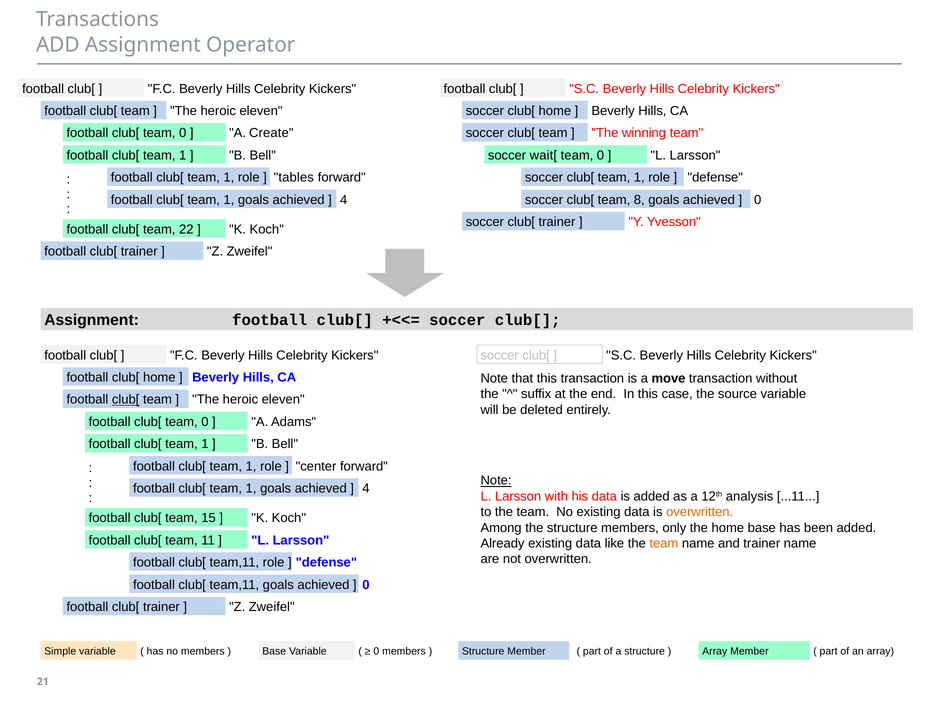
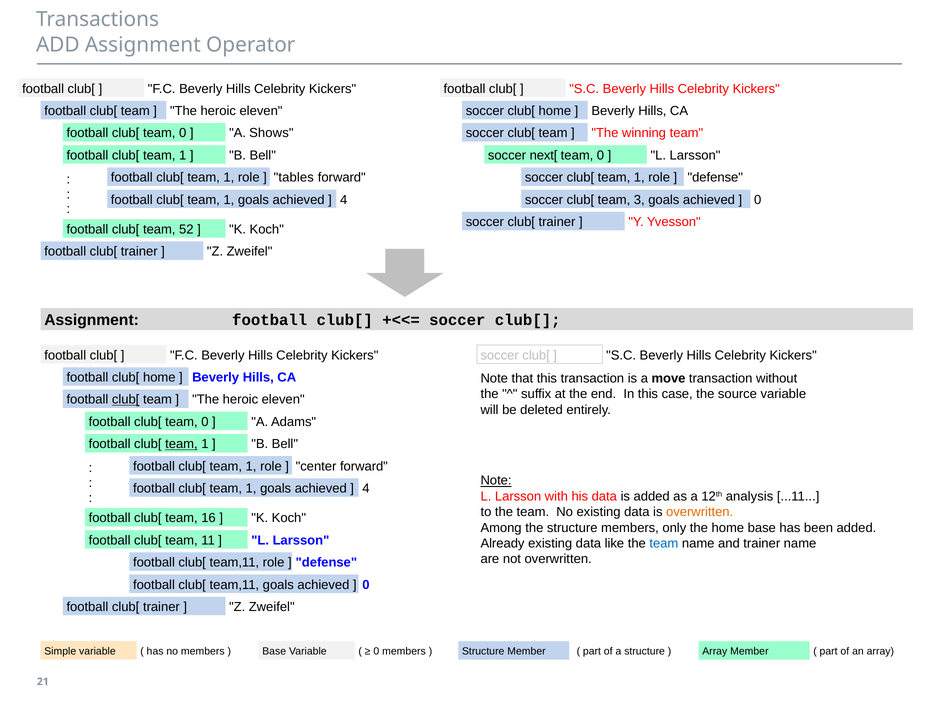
Create: Create -> Shows (271, 133)
wait[: wait[ -> next[ (543, 155)
8: 8 -> 3 (639, 200)
22: 22 -> 52 (186, 229)
team underline: none -> present (181, 444)
15: 15 -> 16 (208, 518)
team colour: orange -> blue (664, 543)
